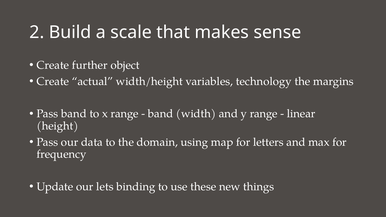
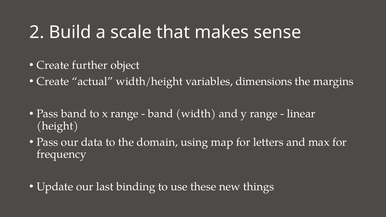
technology: technology -> dimensions (264, 81)
lets: lets -> last (105, 187)
